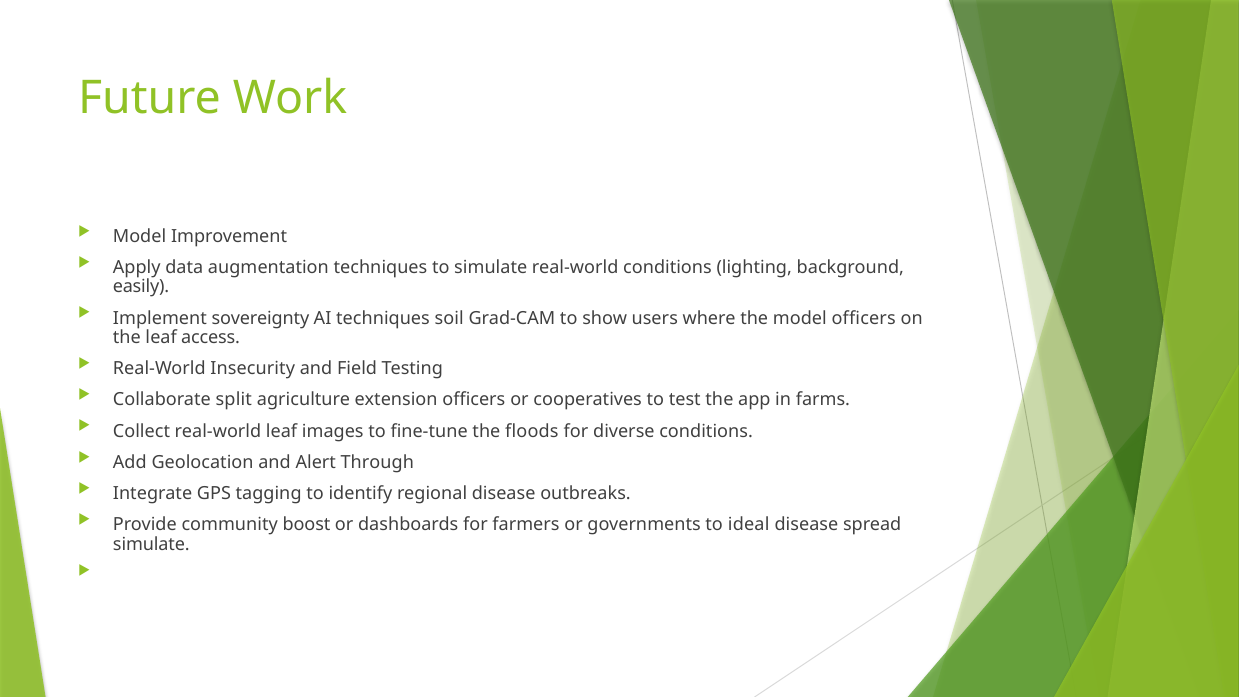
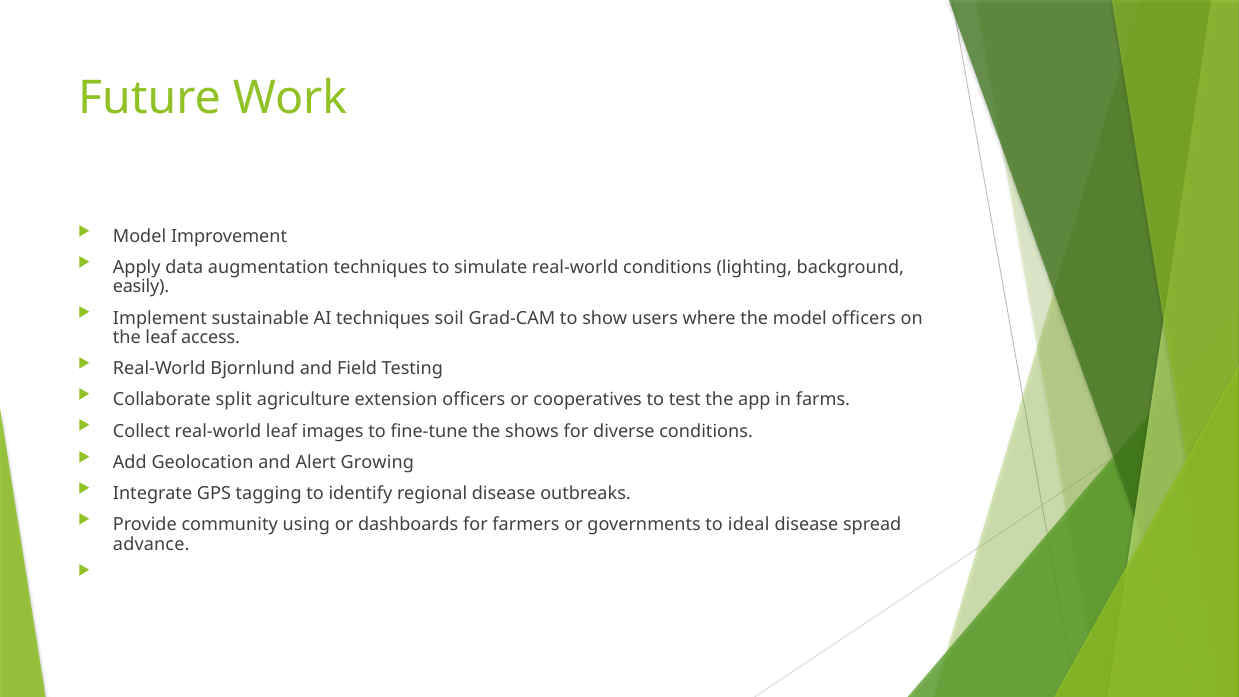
sovereignty: sovereignty -> sustainable (260, 318)
Insecurity: Insecurity -> Bjornlund (253, 369)
floods: floods -> shows (532, 431)
Through: Through -> Growing (377, 462)
boost: boost -> using (306, 524)
simulate: simulate -> advance (151, 544)
